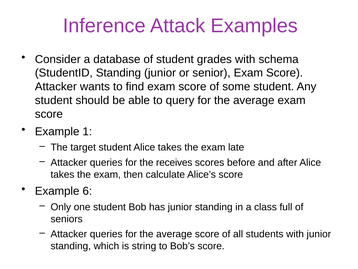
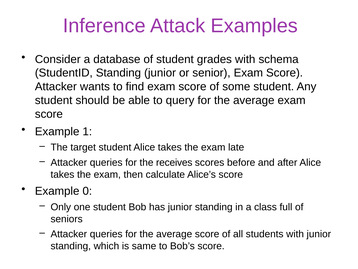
6: 6 -> 0 (87, 191)
string: string -> same (144, 246)
